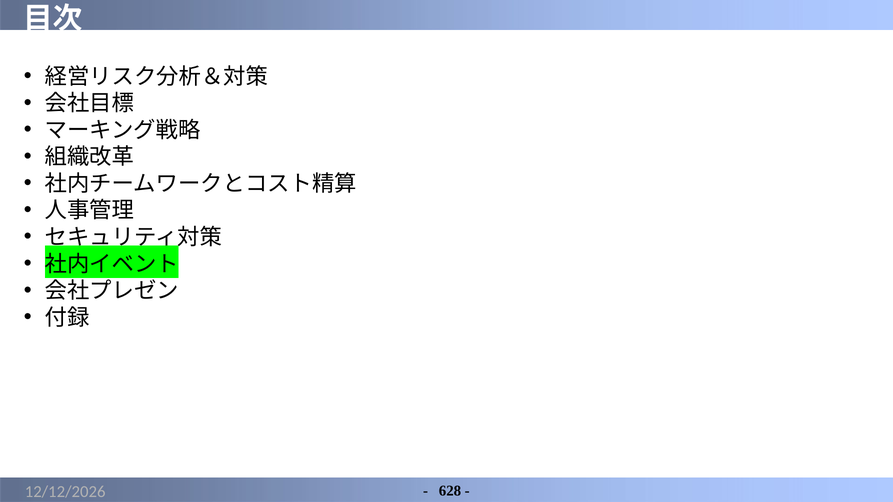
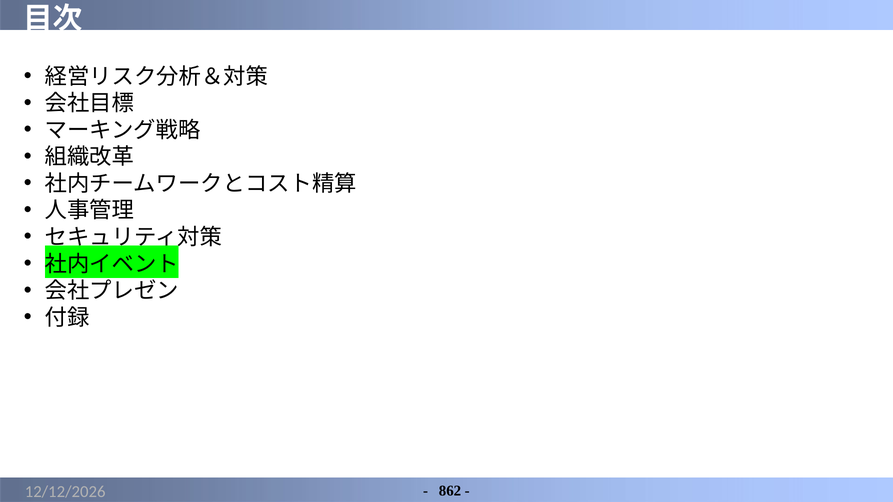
628: 628 -> 862 (450, 491)
